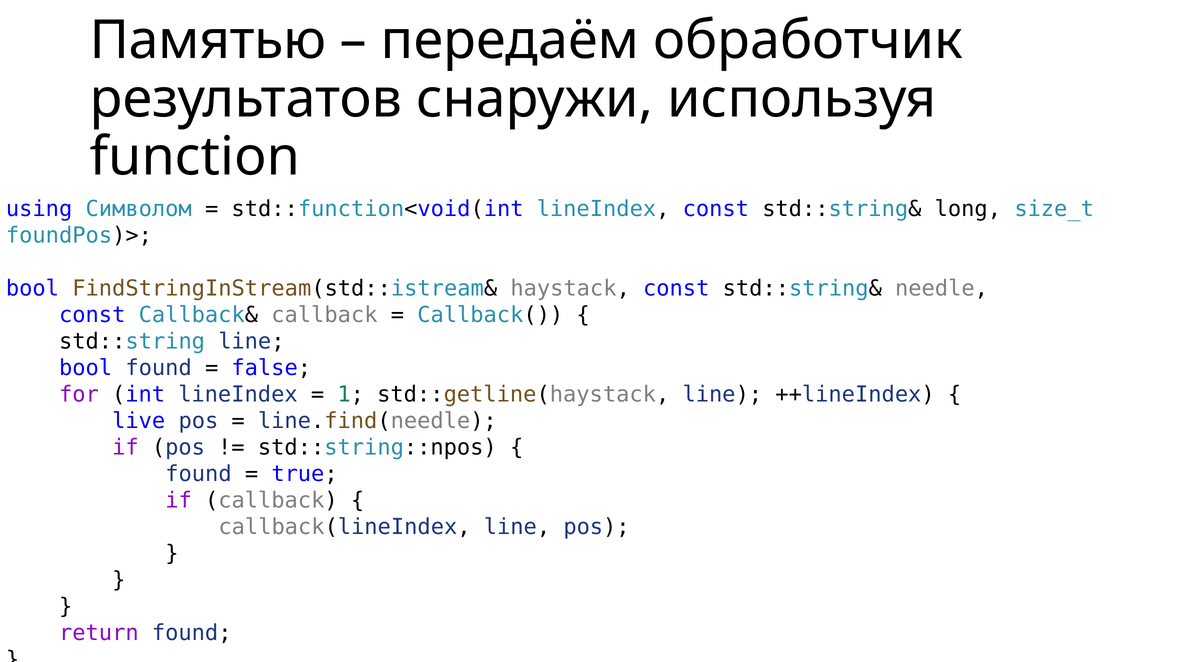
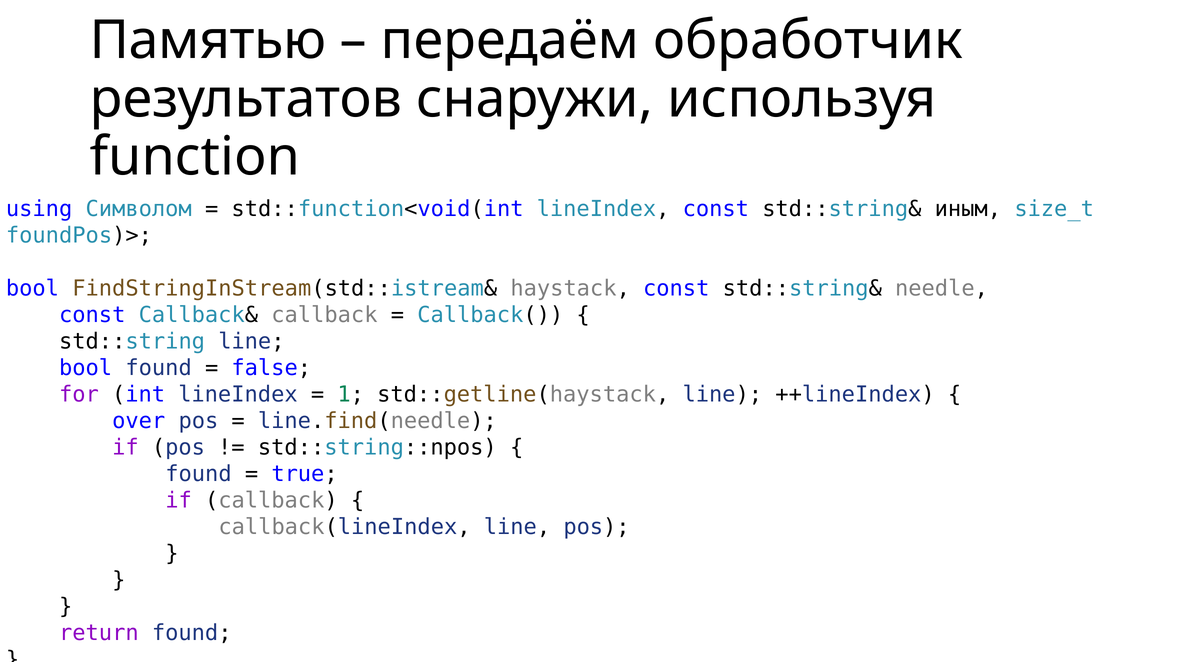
long: long -> иным (968, 209)
live: live -> over (139, 421)
